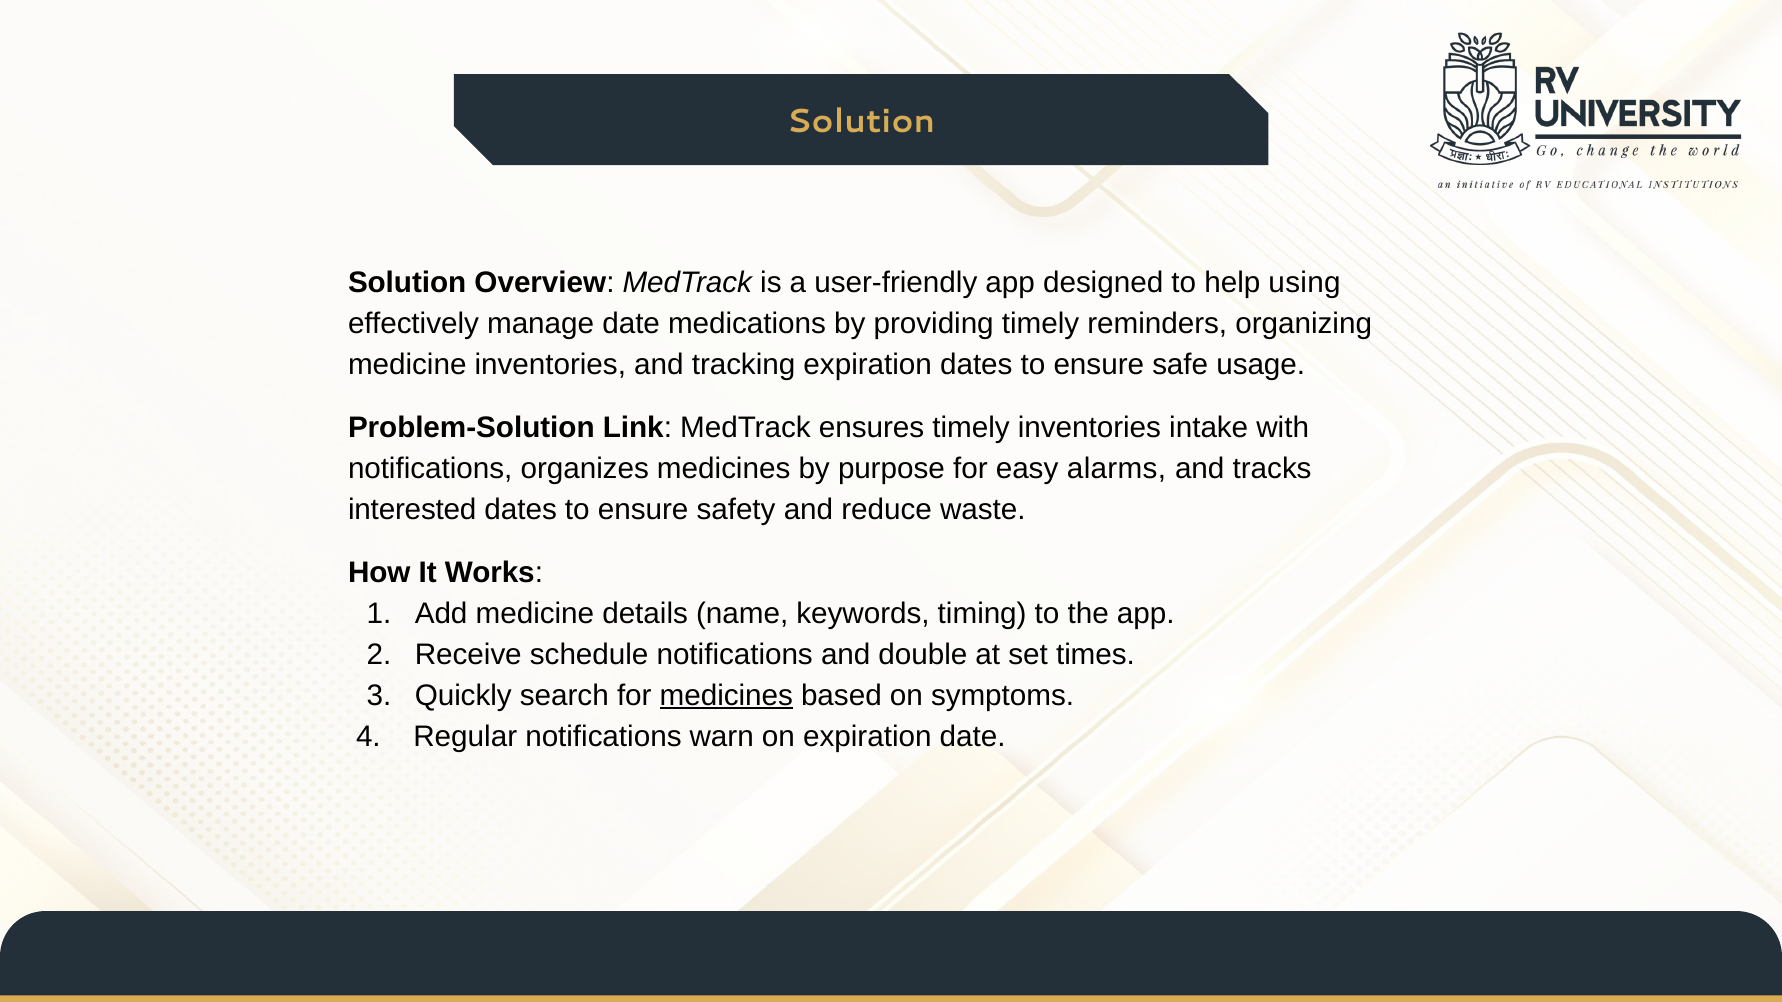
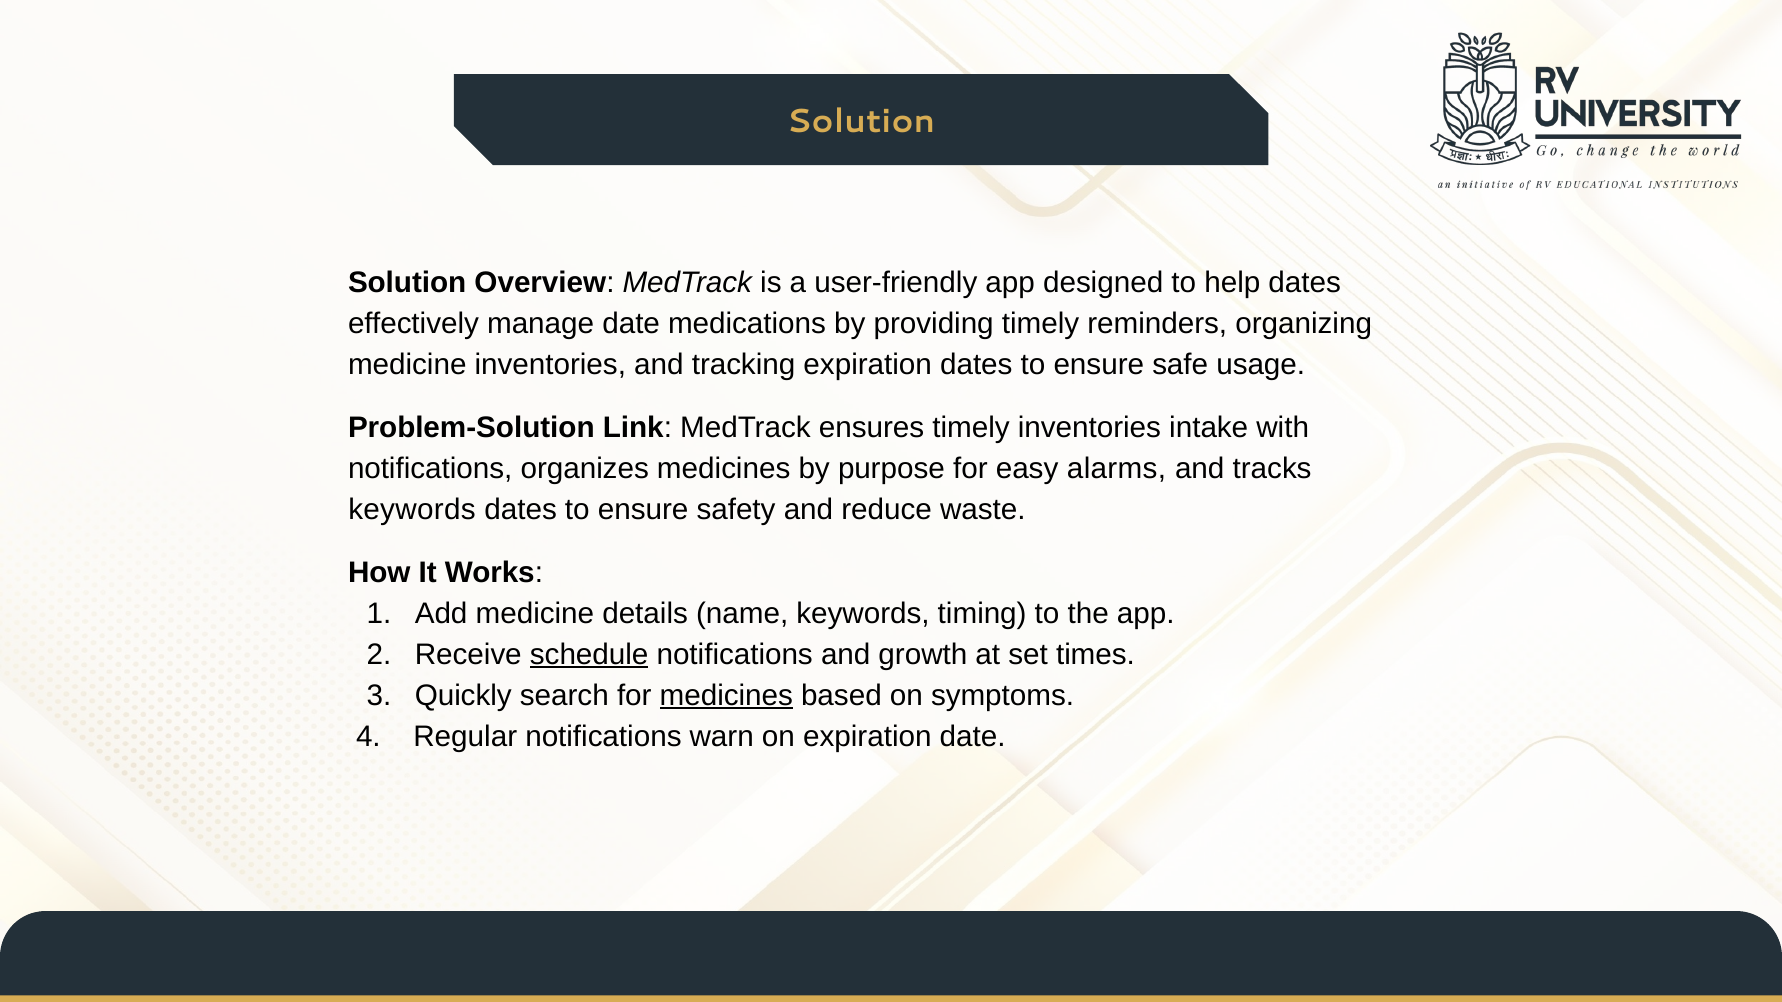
help using: using -> dates (1305, 283)
interested: interested -> keywords (412, 510)
schedule underline: none -> present (589, 655)
double: double -> growth (923, 655)
